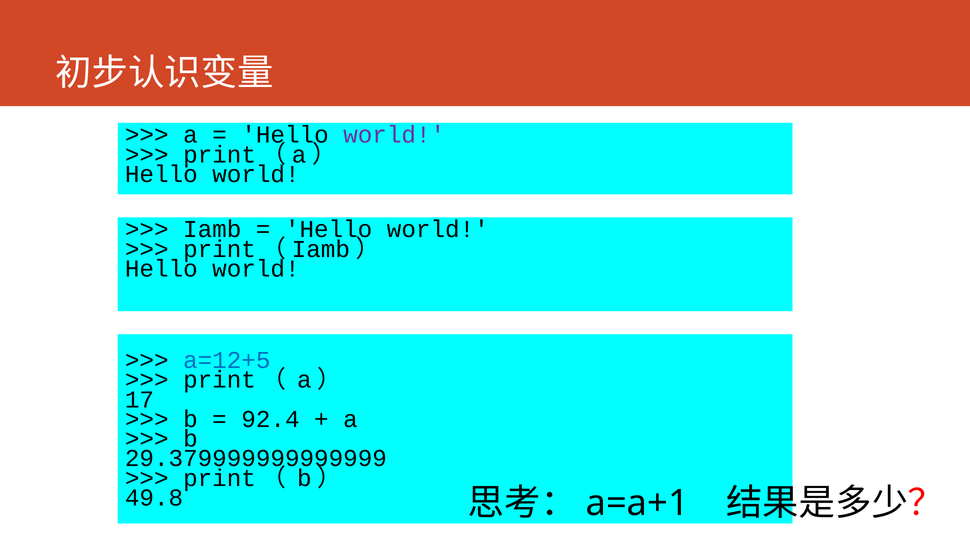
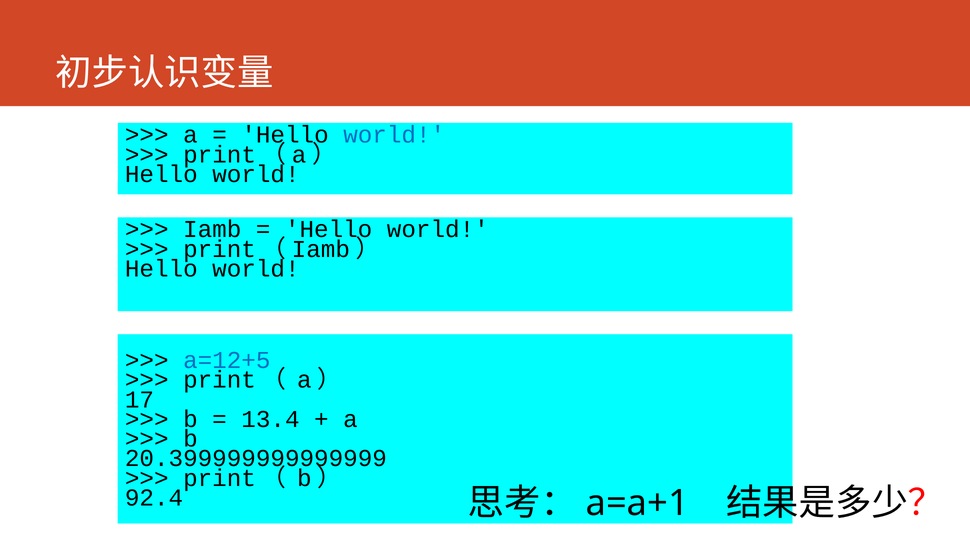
world colour: purple -> blue (394, 135)
92.4: 92.4 -> 13.4 (270, 419)
29.379999999999999: 29.379999999999999 -> 20.399999999999999 (256, 458)
49.8: 49.8 -> 92.4 (154, 497)
